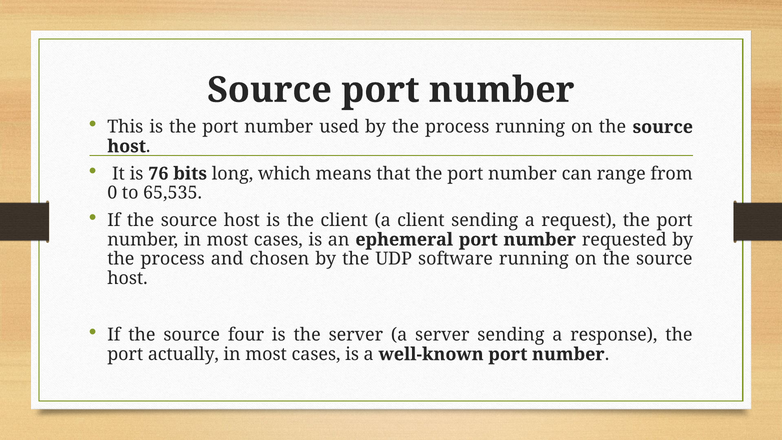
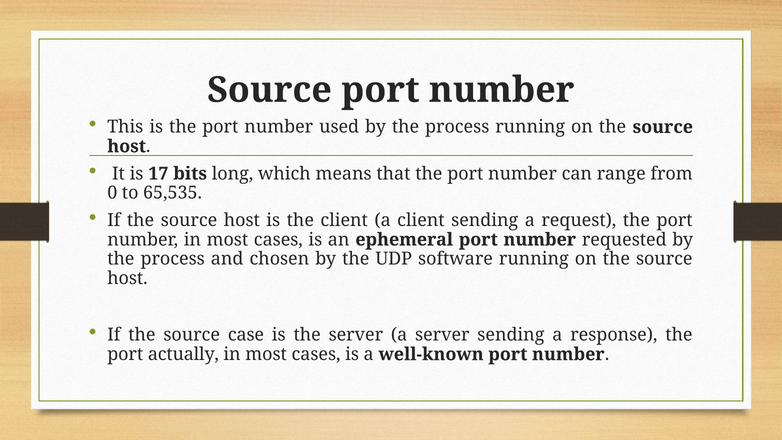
76: 76 -> 17 (158, 174)
four: four -> case (246, 335)
